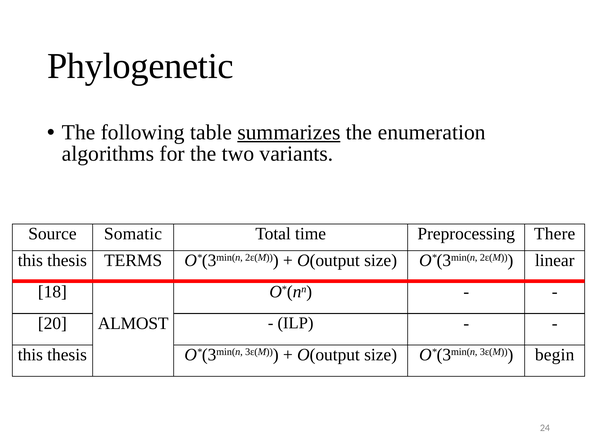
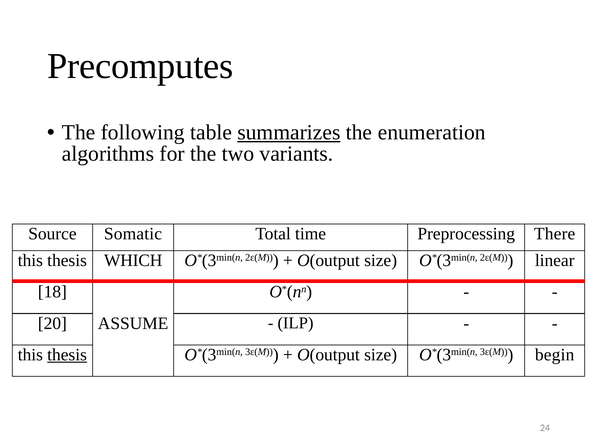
Phylogenetic: Phylogenetic -> Precomputes (140, 66)
TERMS: TERMS -> WHICH (133, 260)
ALMOST: ALMOST -> ASSUME (133, 323)
thesis underline: none -> present (67, 355)
